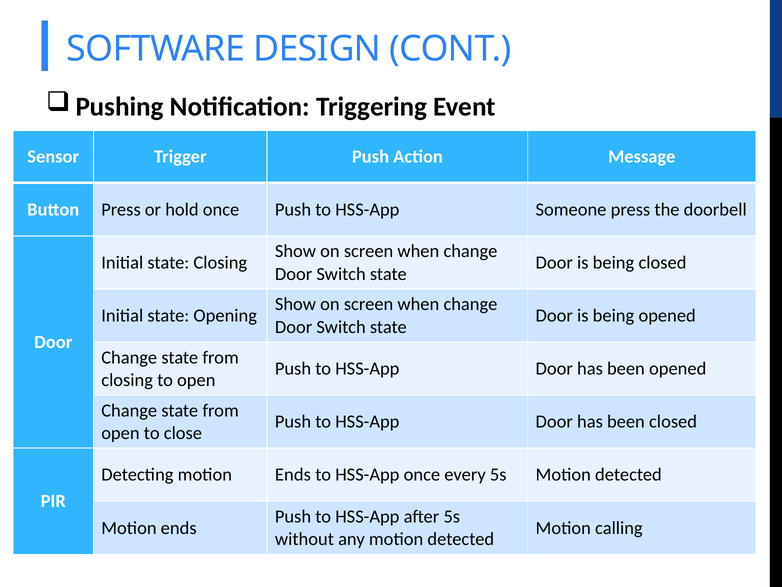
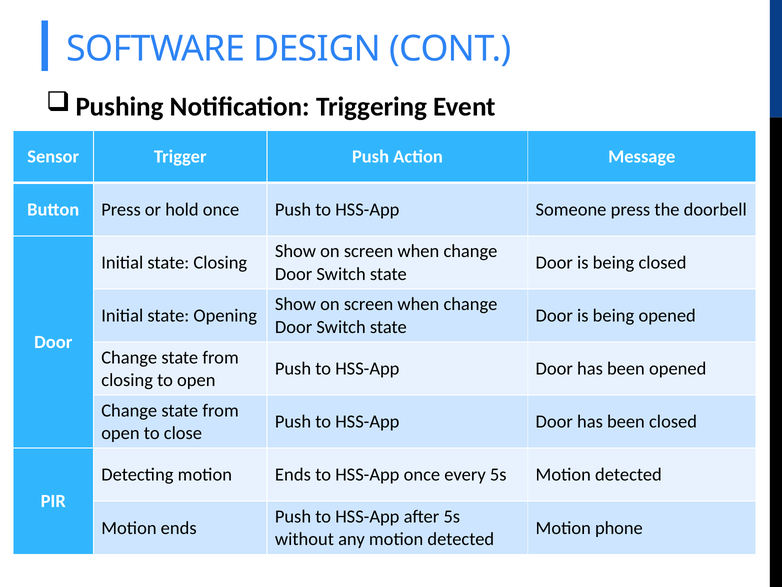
calling: calling -> phone (619, 527)
